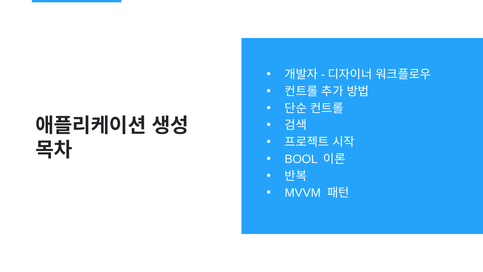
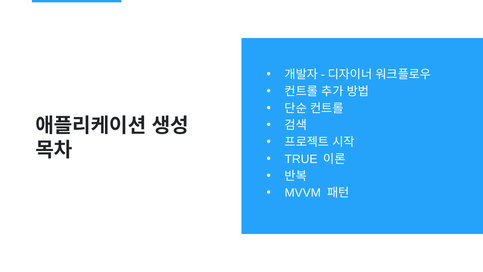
BOOL: BOOL -> TRUE (301, 159)
